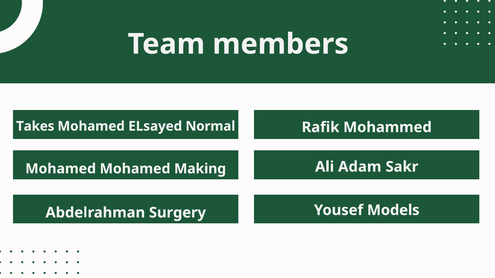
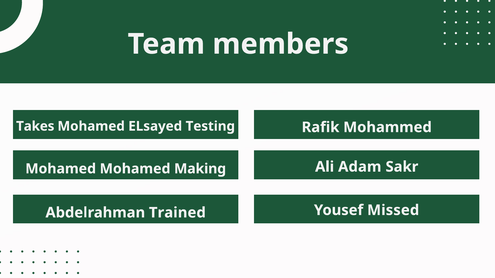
Normal: Normal -> Testing (210, 126)
Models: Models -> Missed (393, 210)
Surgery: Surgery -> Trained (177, 213)
